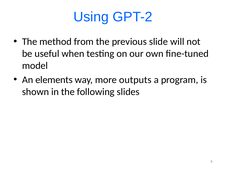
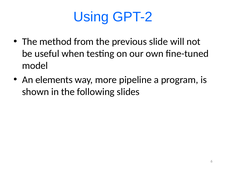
outputs: outputs -> pipeline (135, 80)
